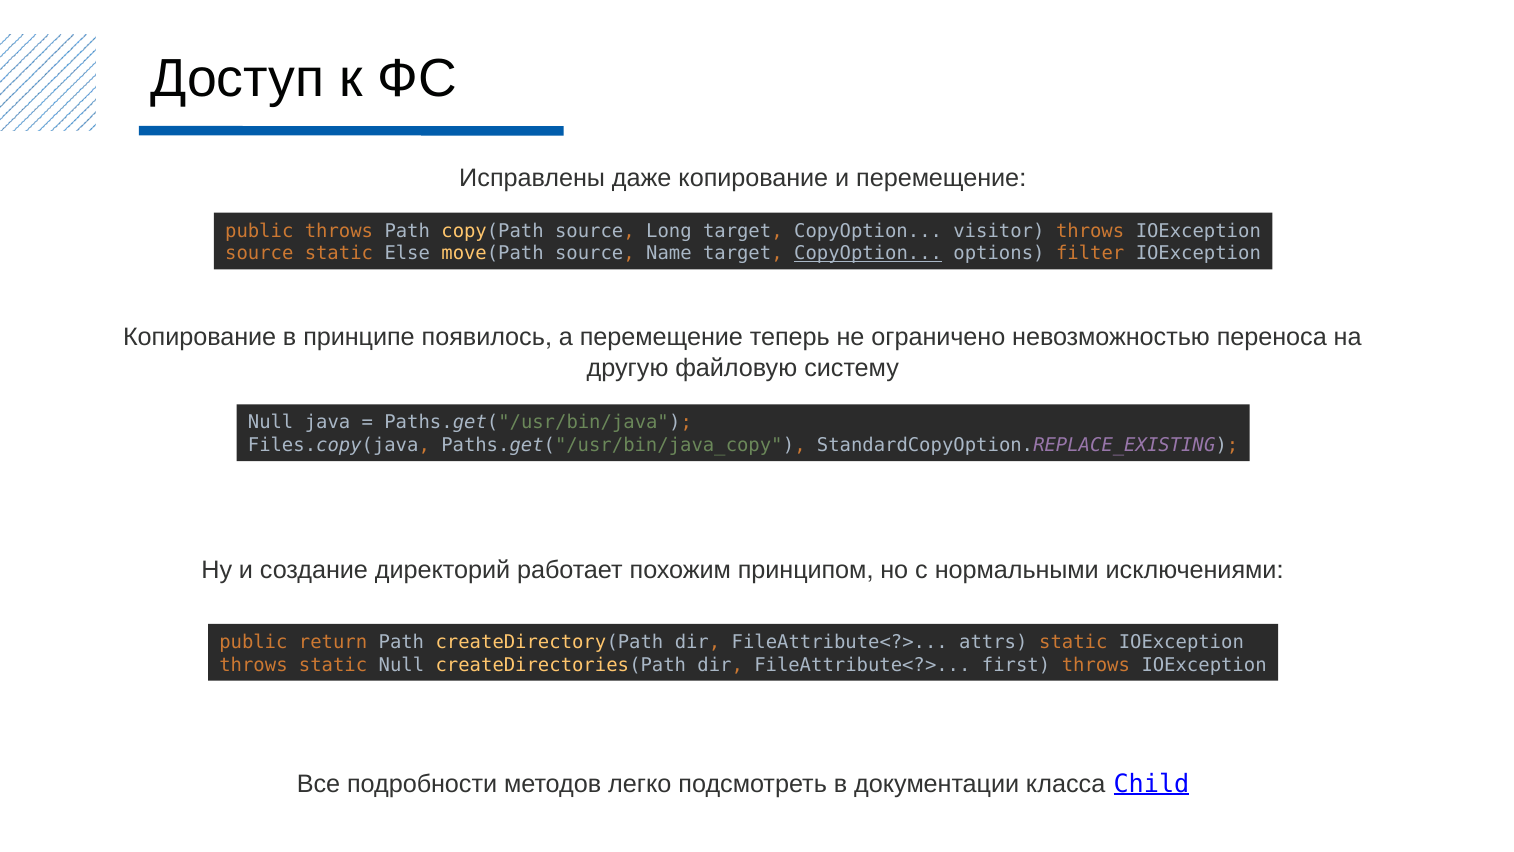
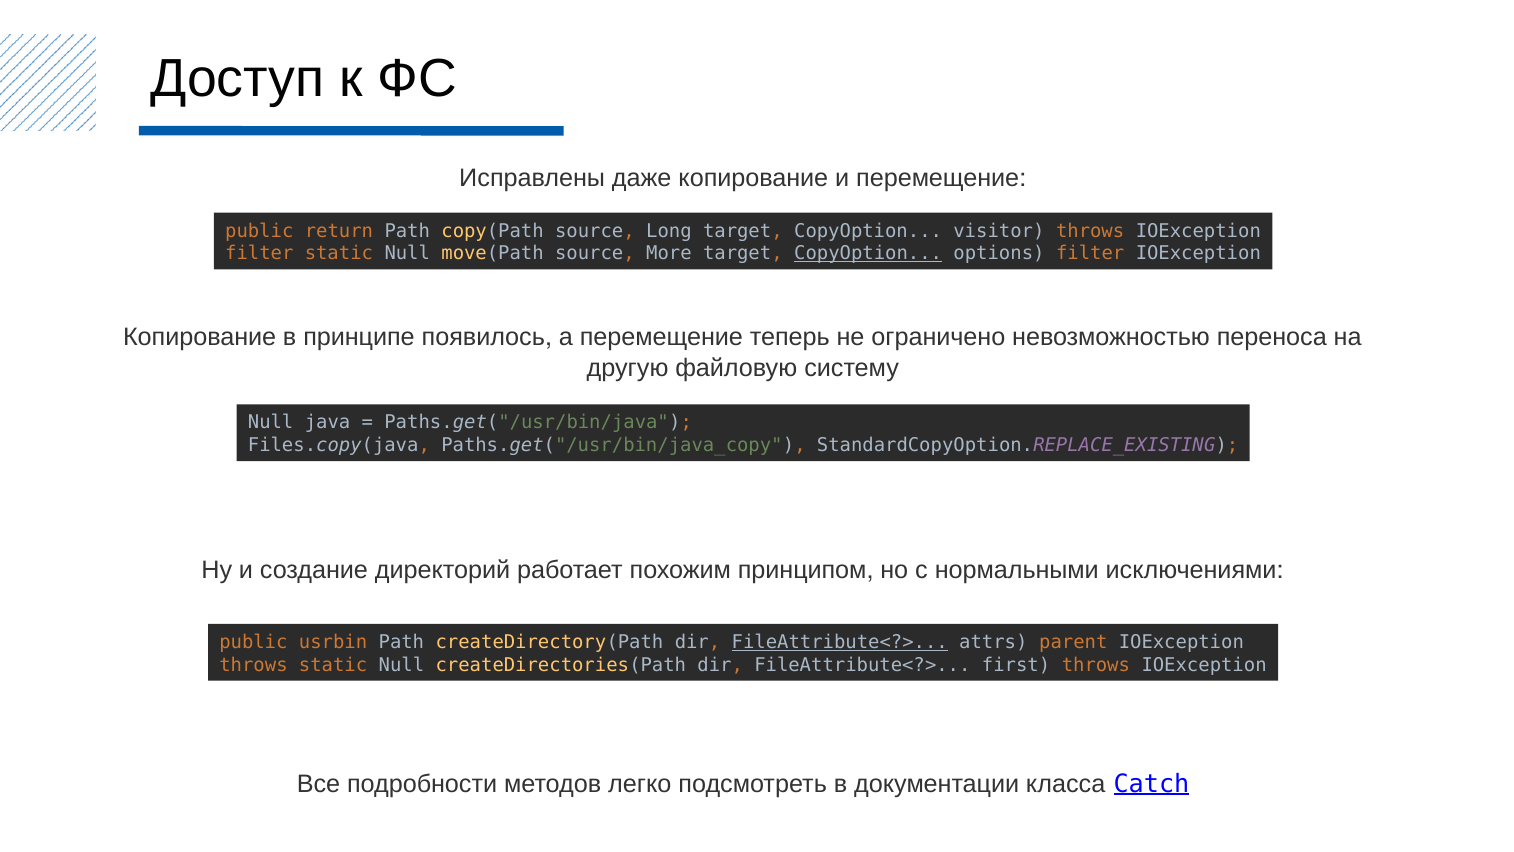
public throws: throws -> return (339, 231)
source: source -> filter (259, 254)
Else: Else -> Null (407, 254)
Name: Name -> More (669, 254)
return: return -> usrbin (333, 642)
FileAttribute<?> underline: none -> present (840, 642)
attrs static: static -> parent (1073, 642)
Child: Child -> Catch (1151, 784)
